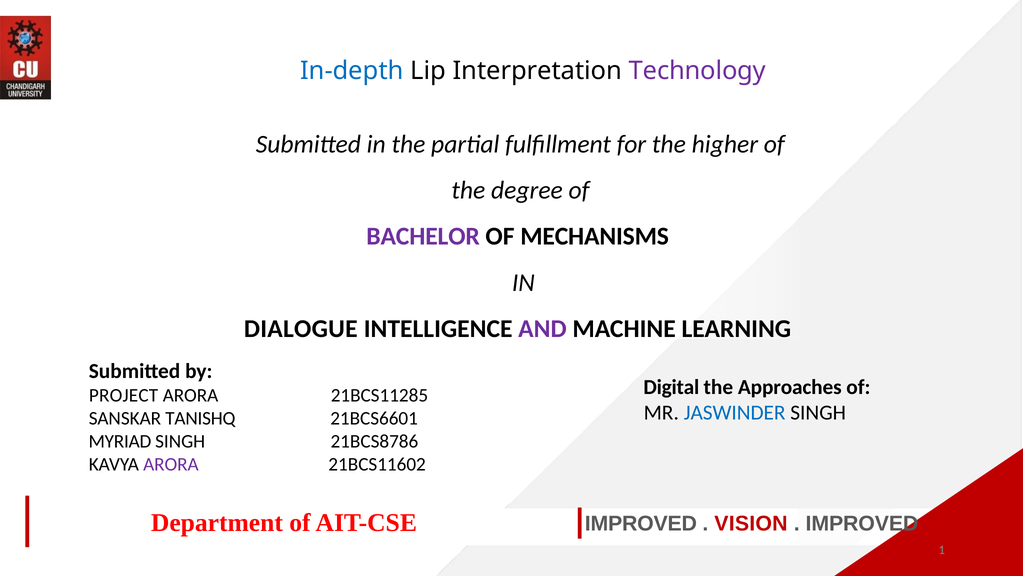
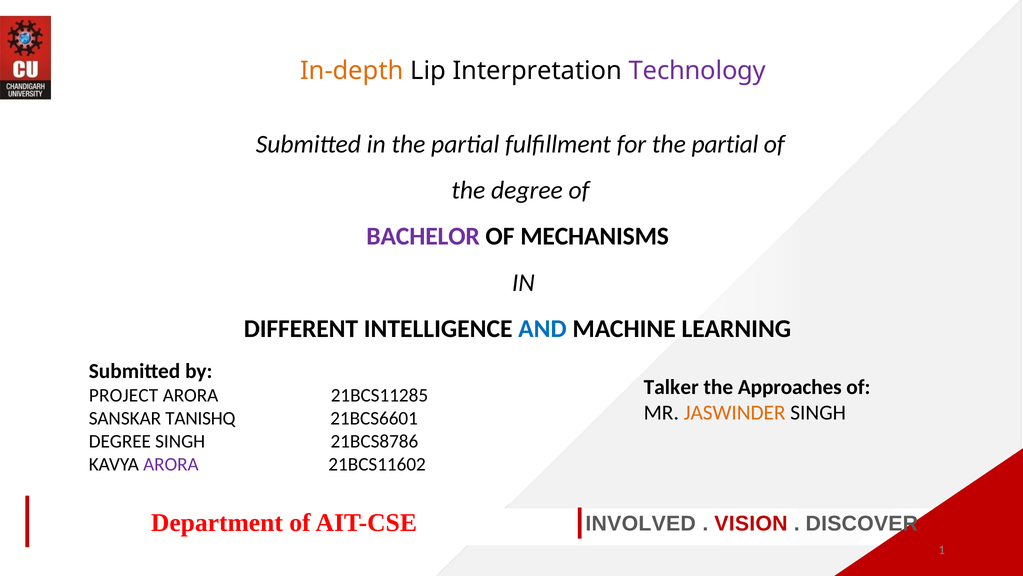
In-depth colour: blue -> orange (352, 71)
for the higher: higher -> partial (725, 144)
DIALOGUE: DIALOGUE -> DIFFERENT (301, 328)
AND colour: purple -> blue (542, 328)
Digital: Digital -> Talker (671, 387)
JASWINDER colour: blue -> orange (735, 412)
MYRIAD: MYRIAD -> DEGREE (120, 441)
IMPROVED: IMPROVED -> INVOLVED (641, 523)
IMPROVED: IMPROVED -> DISCOVER (862, 523)
